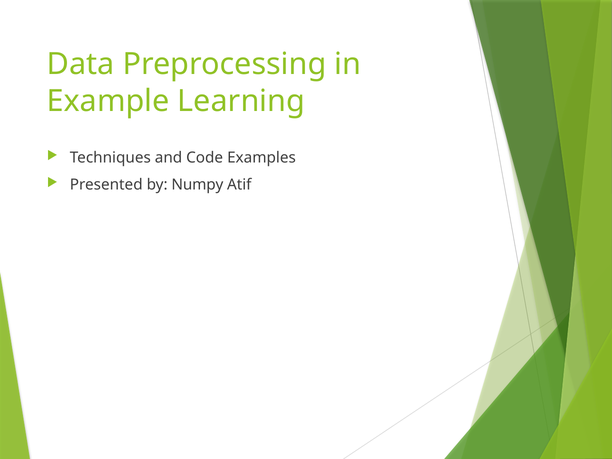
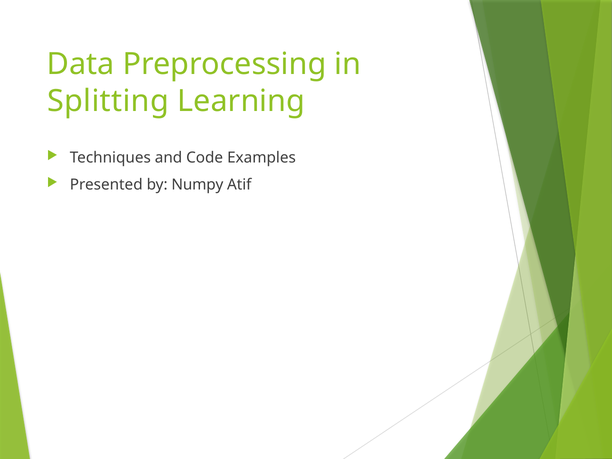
Example: Example -> Splitting (108, 101)
